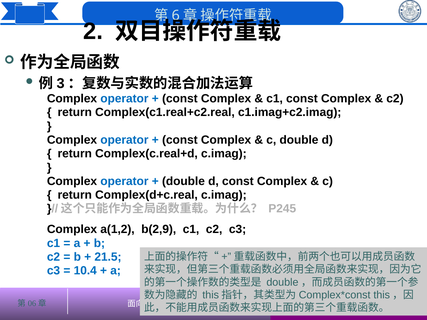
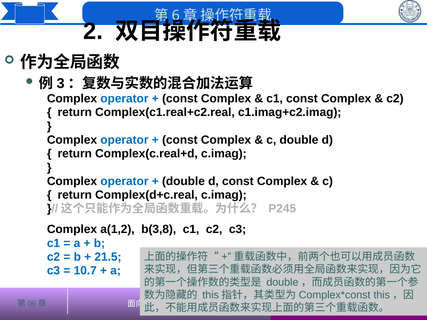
b(2,9: b(2,9 -> b(3,8 (159, 230)
10.4: 10.4 -> 10.7 (85, 271)
